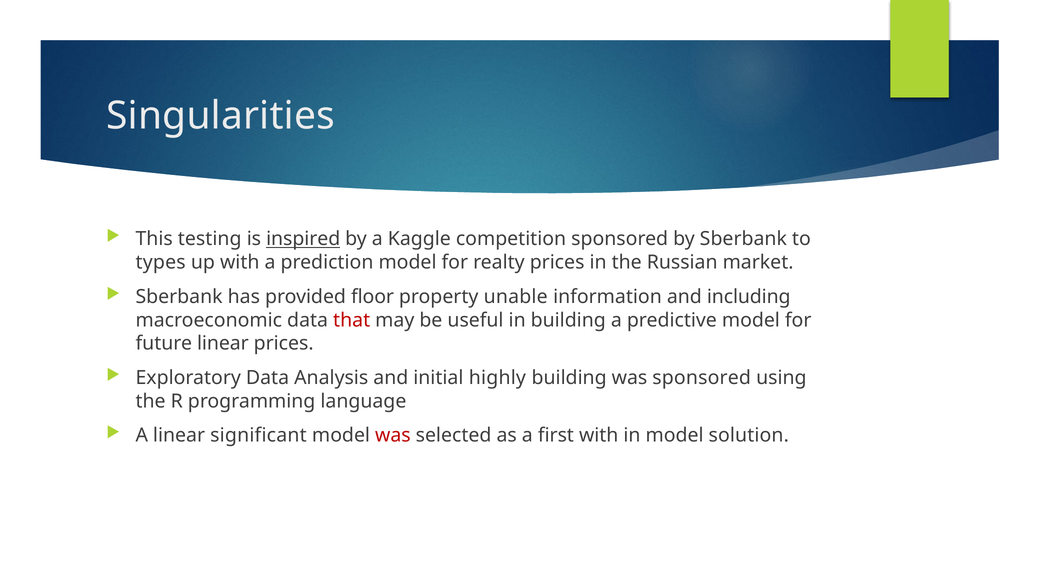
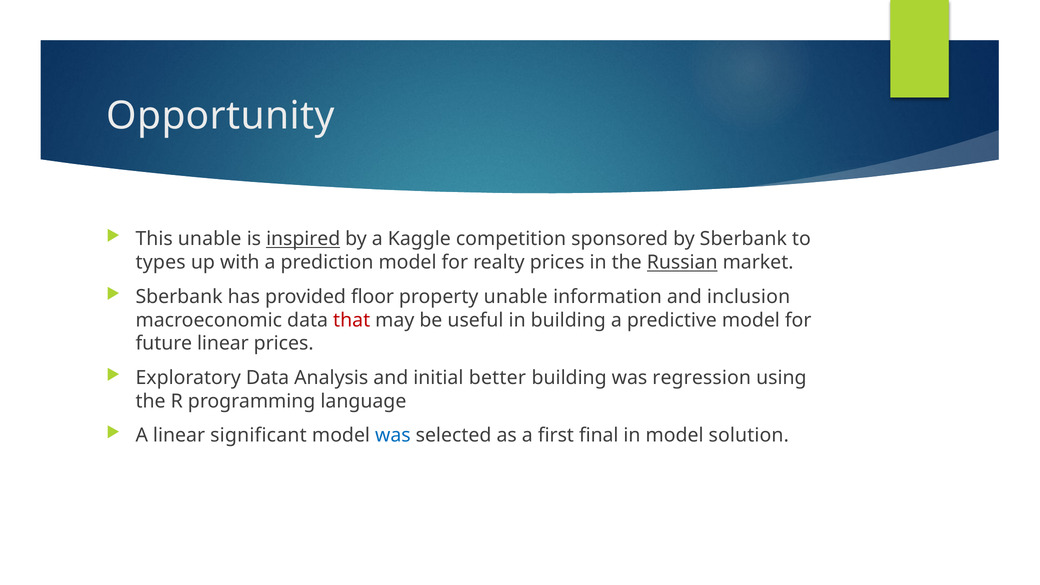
Singularities: Singularities -> Opportunity (221, 116)
This testing: testing -> unable (210, 239)
Russian underline: none -> present (682, 262)
including: including -> inclusion (749, 297)
highly: highly -> better (497, 378)
was sponsored: sponsored -> regression (702, 378)
was colour: red -> blue (393, 435)
first with: with -> final (599, 435)
